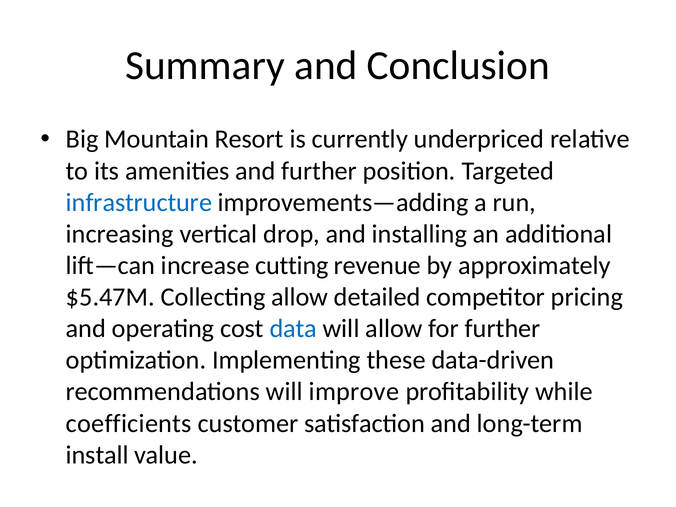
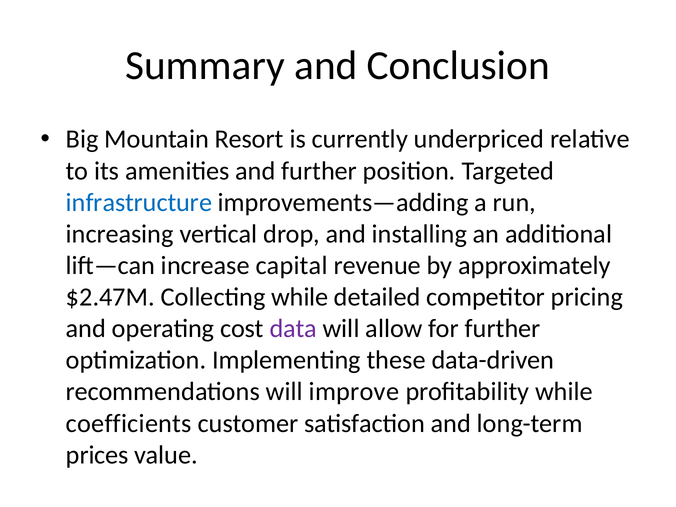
cutting: cutting -> capital (292, 266)
$5.47M: $5.47M -> $2.47M (110, 297)
Collecting allow: allow -> while (300, 297)
data colour: blue -> purple (293, 329)
install: install -> prices (97, 455)
